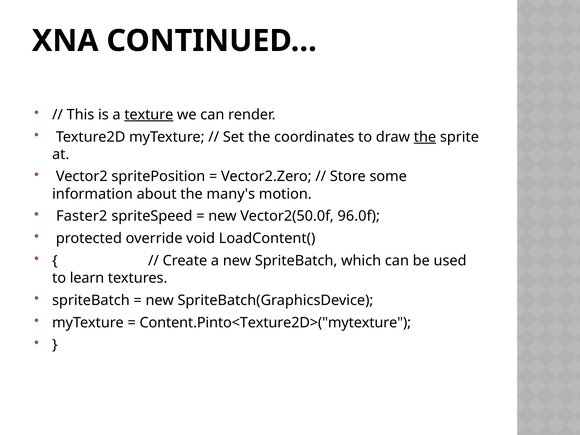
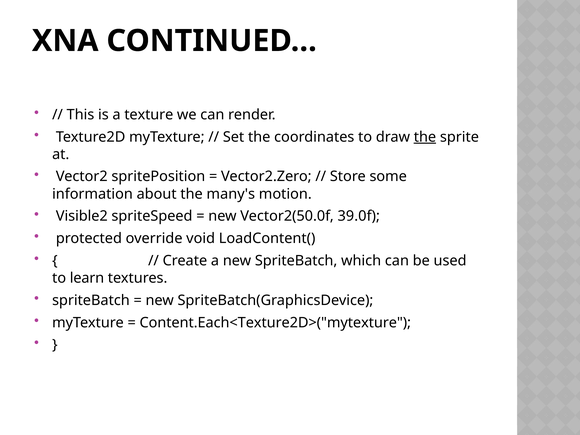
texture underline: present -> none (149, 115)
Faster2: Faster2 -> Visible2 (82, 216)
96.0f: 96.0f -> 39.0f (359, 216)
Content.Pinto<Texture2D>("mytexture: Content.Pinto<Texture2D>("mytexture -> Content.Each<Texture2D>("mytexture (275, 323)
